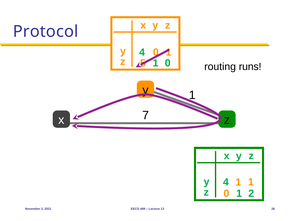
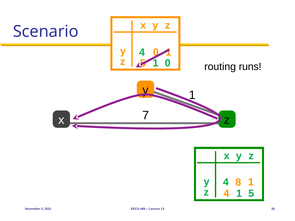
Protocol: Protocol -> Scenario (46, 32)
4 1: 1 -> 8 (238, 182)
z 0: 0 -> 4 (226, 194)
1 2: 2 -> 5 (251, 194)
